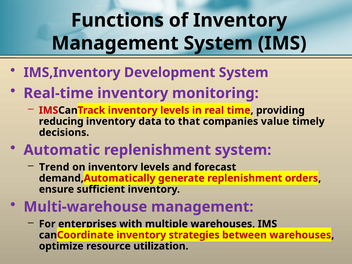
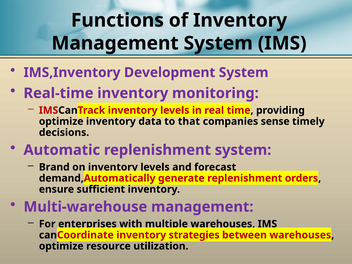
reducing: reducing -> optimize (61, 121)
value: value -> sense (275, 121)
Trend: Trend -> Brand (54, 167)
